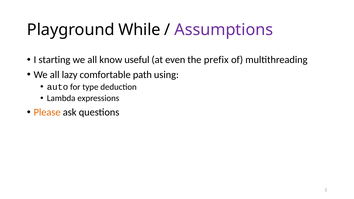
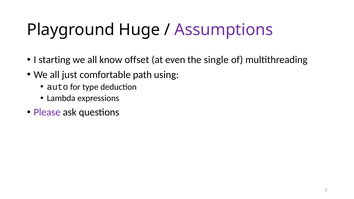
While: While -> Huge (139, 30)
useful: useful -> offset (137, 60)
prefix: prefix -> single (216, 60)
lazy: lazy -> just (70, 75)
Please colour: orange -> purple (47, 112)
